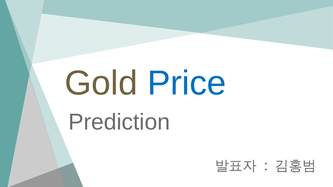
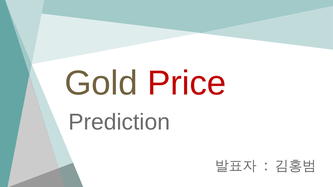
Price colour: blue -> red (187, 83)
